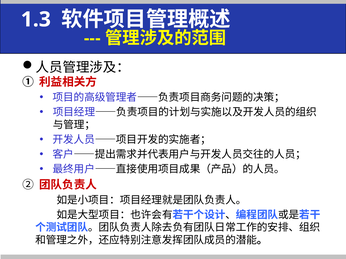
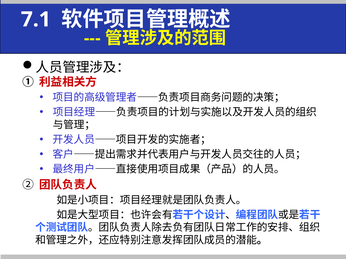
1.3: 1.3 -> 7.1 (36, 19)
